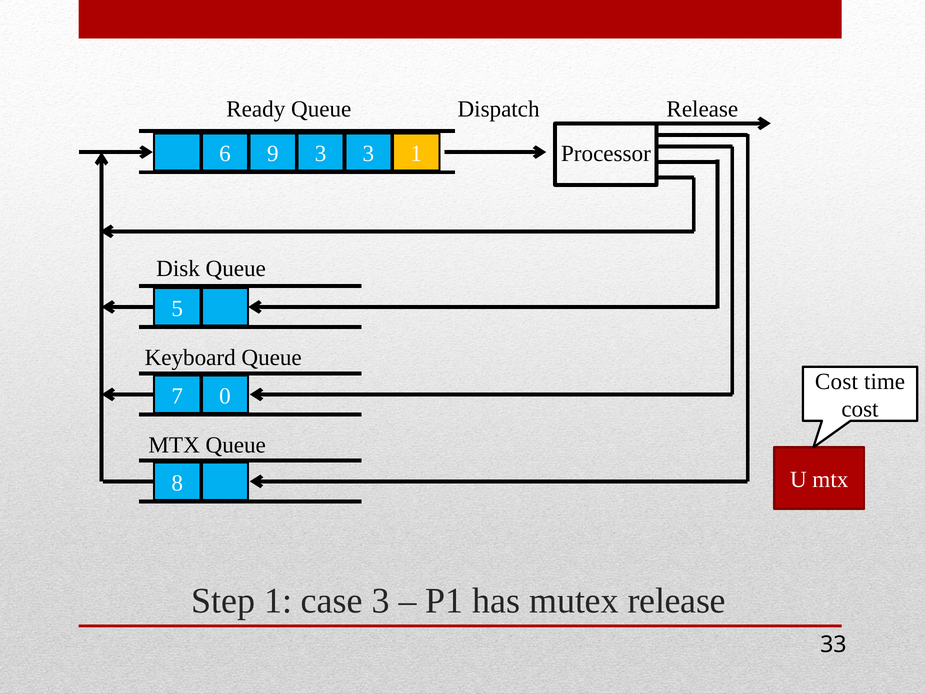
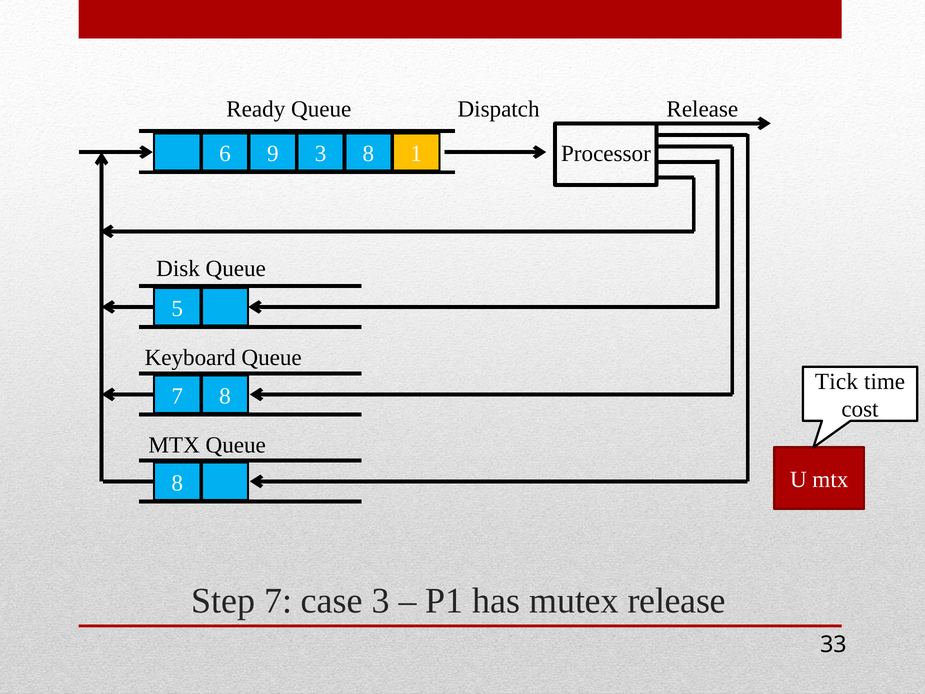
3 3: 3 -> 8 (368, 154)
Cost: Cost -> Tick (836, 381)
7 0: 0 -> 8 (225, 396)
Step 1: 1 -> 7 (278, 601)
